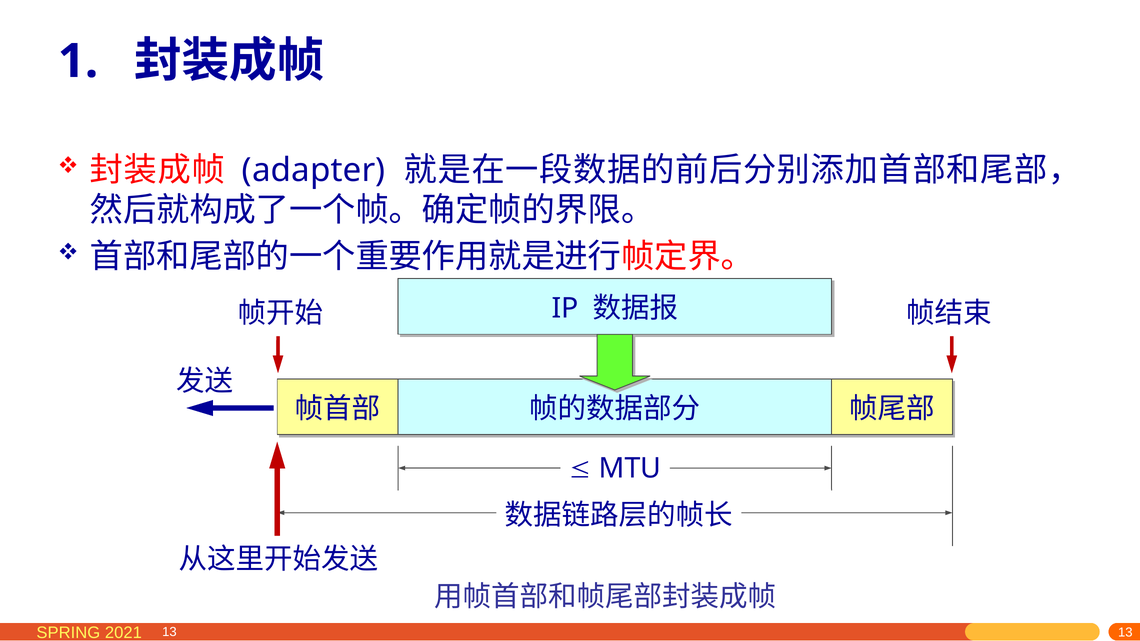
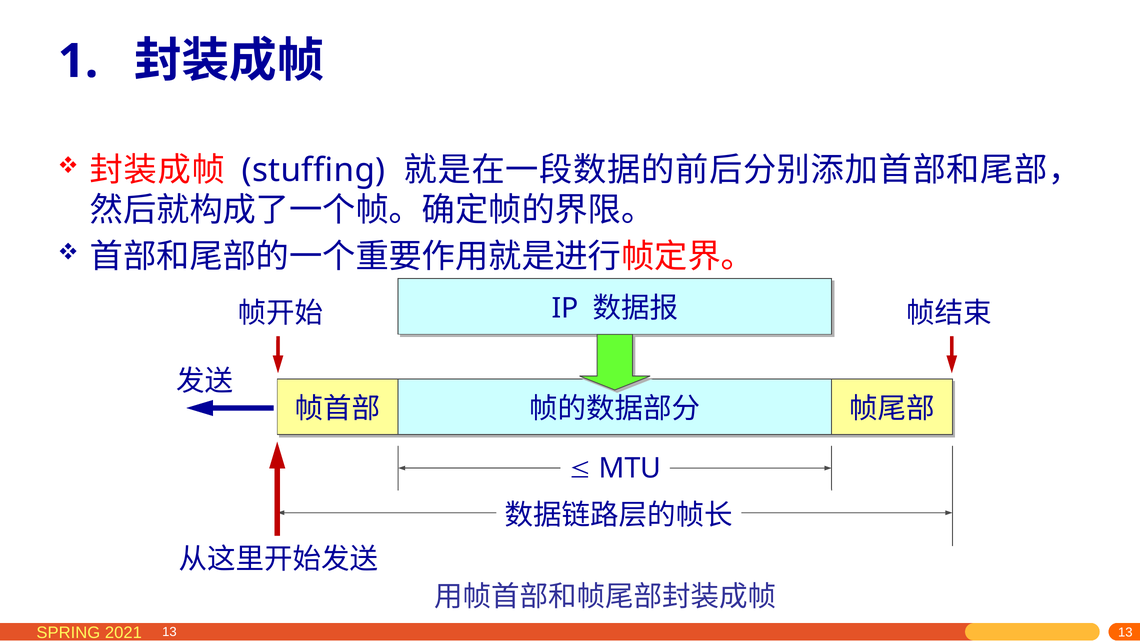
adapter: adapter -> stuffing (314, 170)
